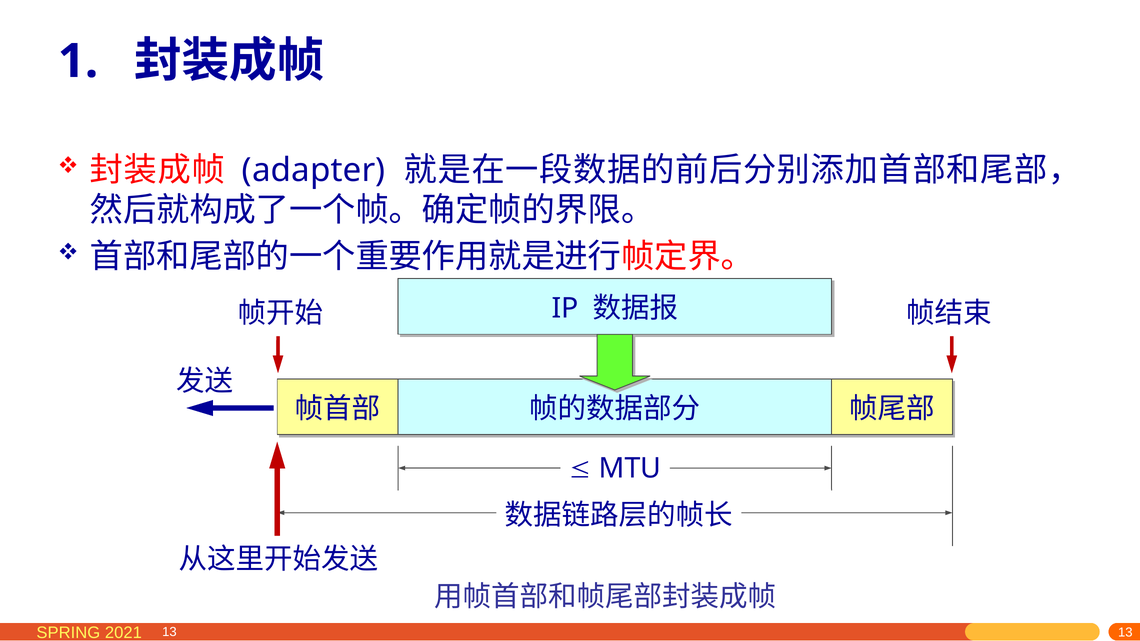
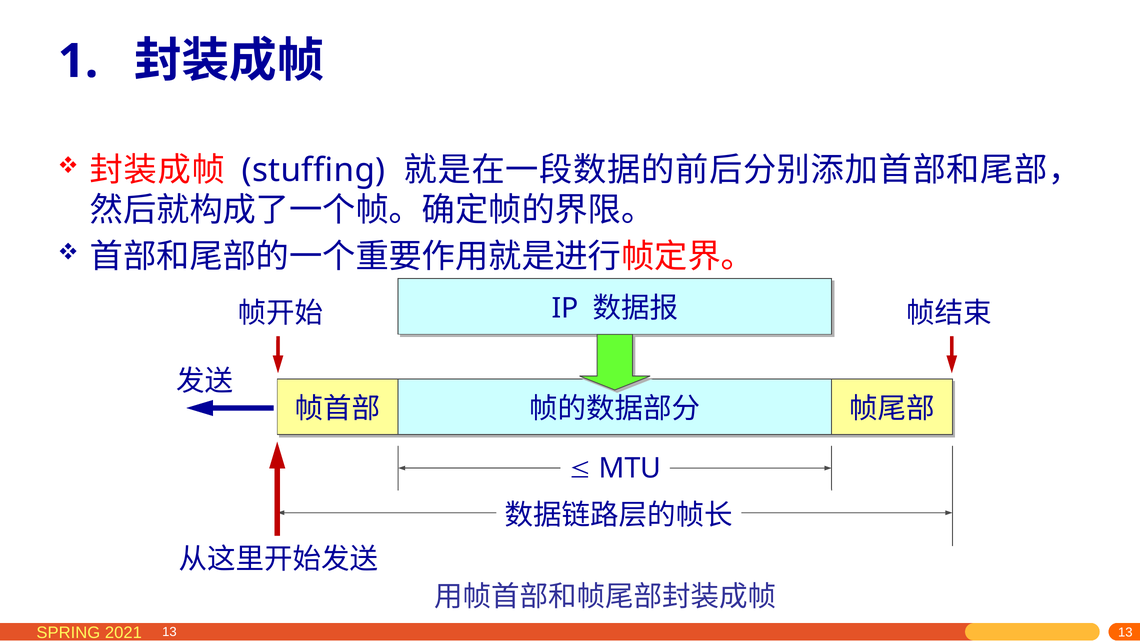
adapter: adapter -> stuffing (314, 170)
